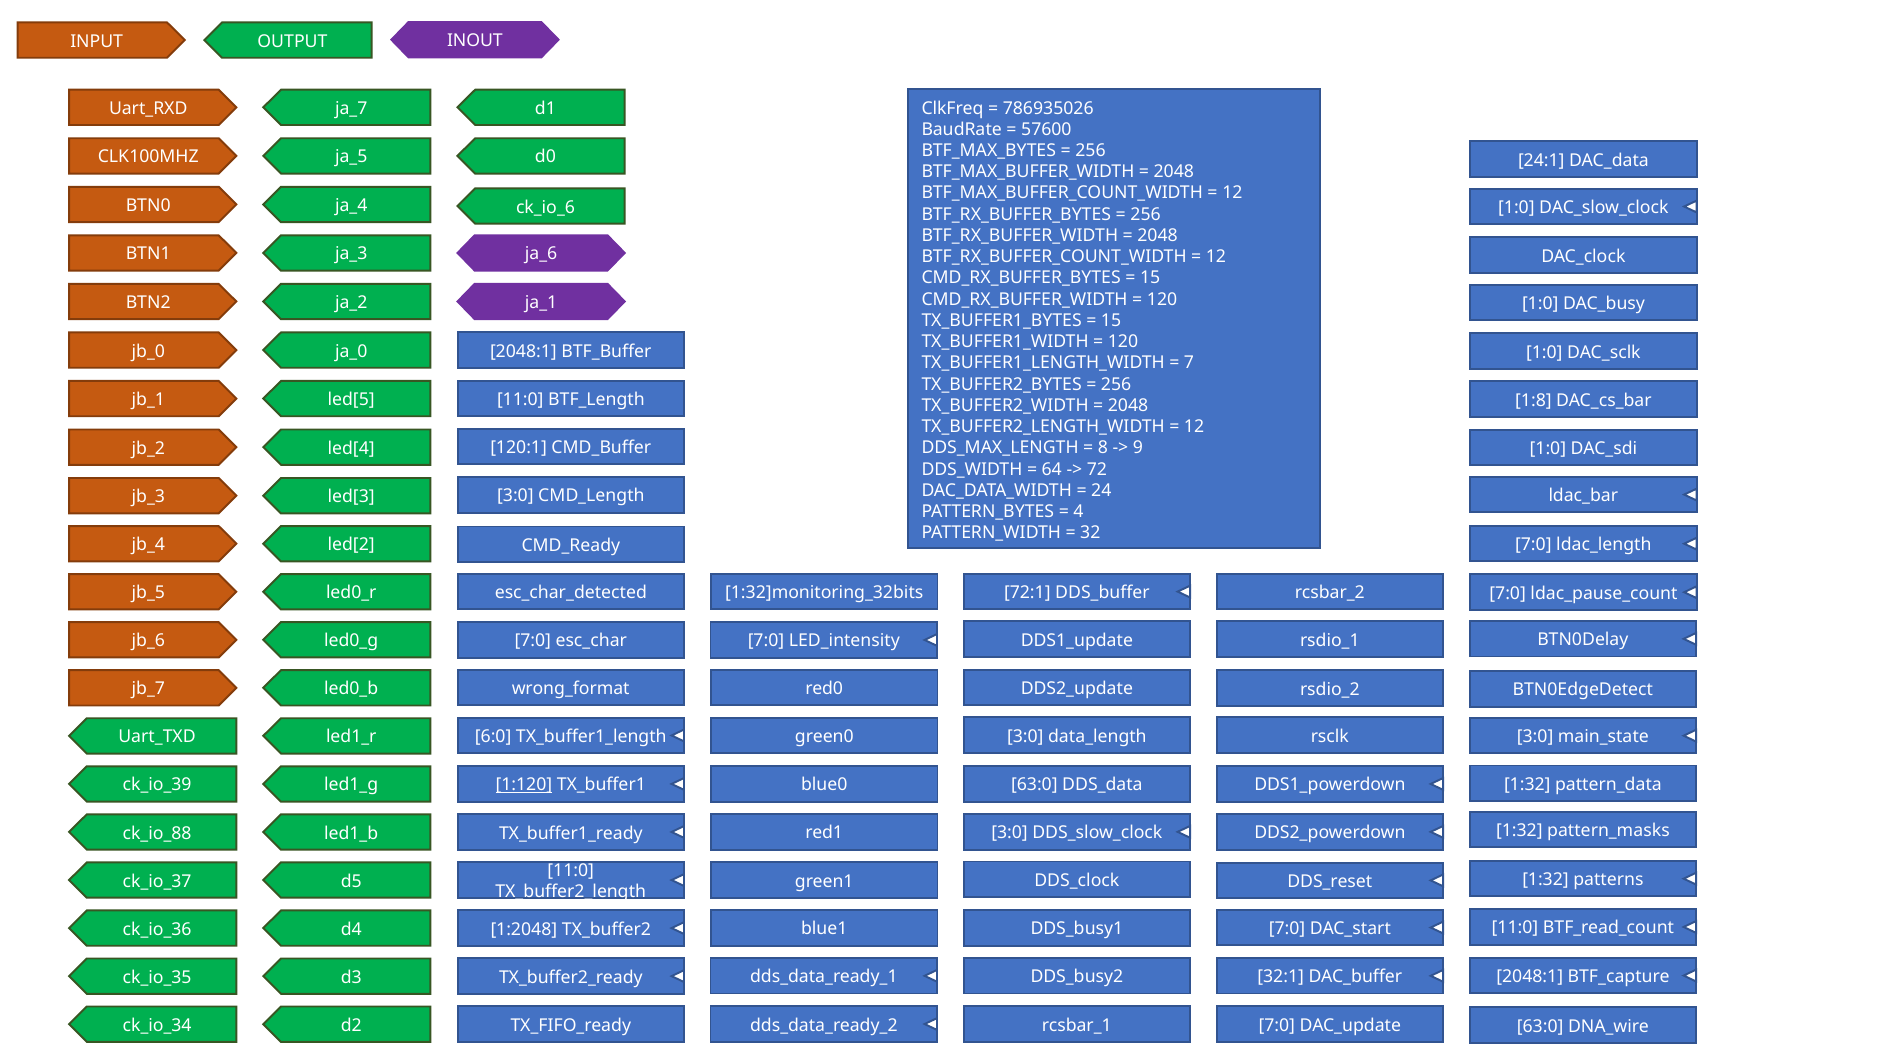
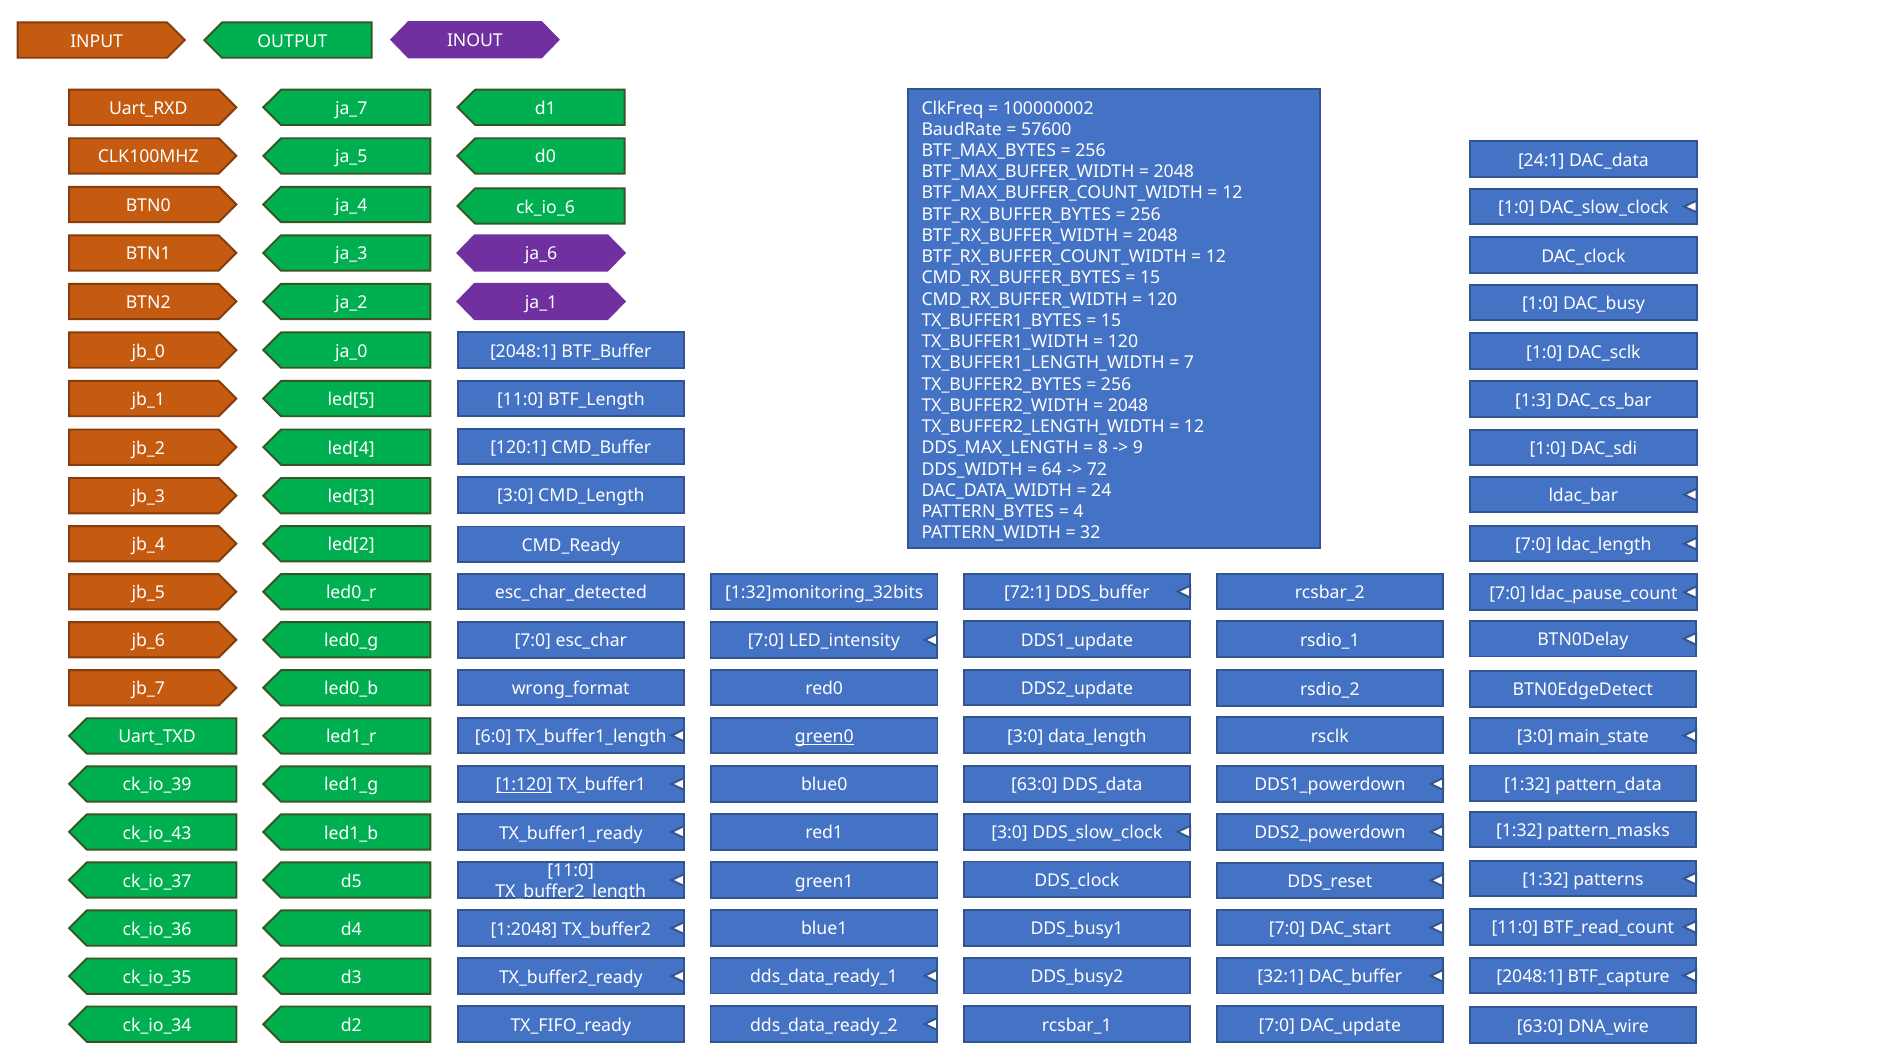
786935026: 786935026 -> 100000002 (1048, 108)
1:8: 1:8 -> 1:3 (1533, 400)
green0 underline: none -> present (824, 737)
ck_io_88: ck_io_88 -> ck_io_43 (157, 833)
